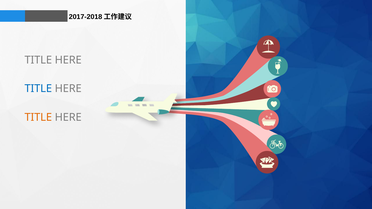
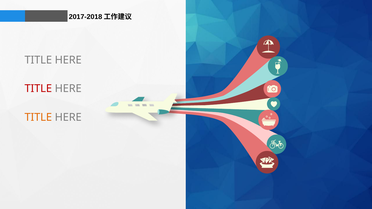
TITLE colour: blue -> red (38, 89)
